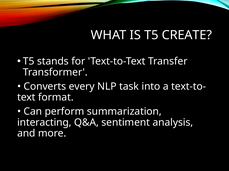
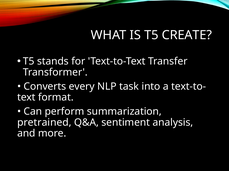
interacting: interacting -> pretrained (44, 123)
